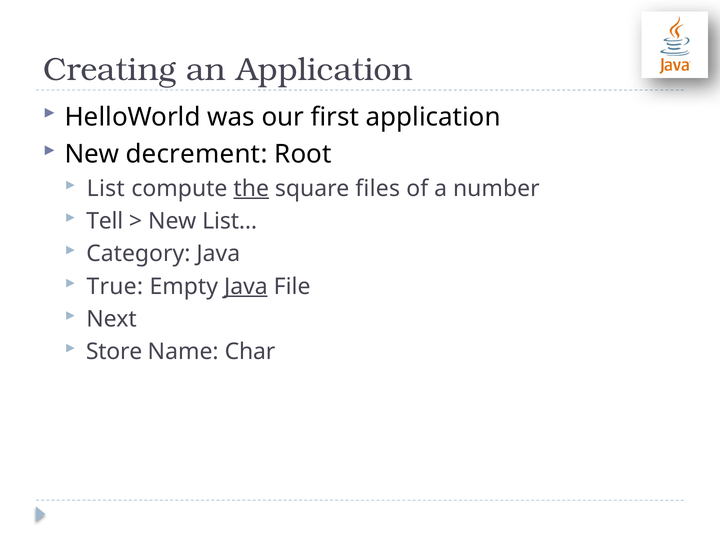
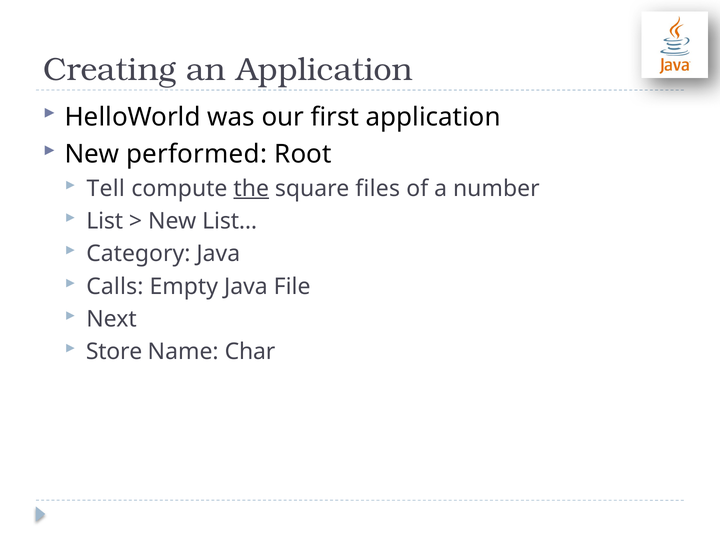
decrement: decrement -> performed (197, 154)
List: List -> Tell (106, 189)
Tell: Tell -> List (105, 221)
True: True -> Calls (115, 287)
Java underline: present -> none (246, 287)
